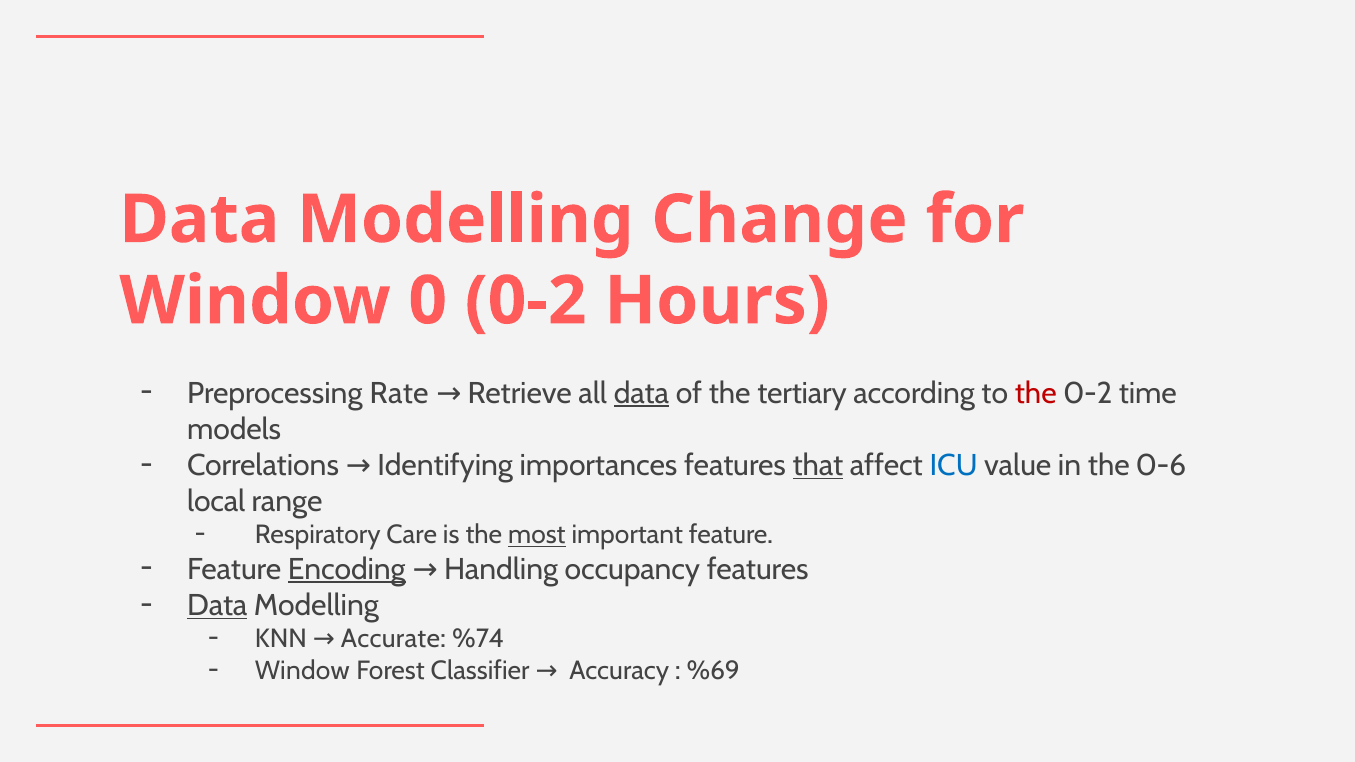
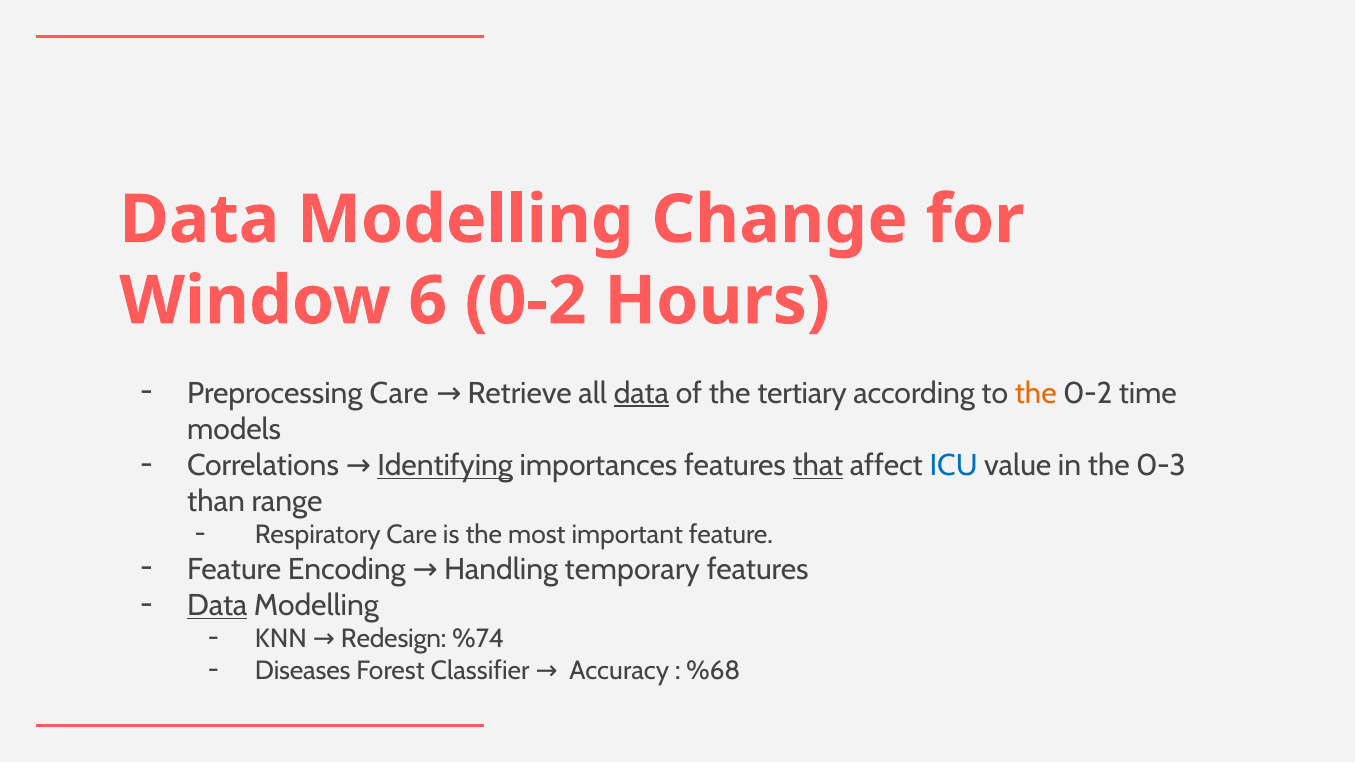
0: 0 -> 6 (428, 301)
Preprocessing Rate: Rate -> Care (399, 393)
the colour: red -> orange (1036, 393)
Identifying underline: none -> present (445, 466)
0-6: 0-6 -> 0-3 (1161, 466)
local: local -> than (216, 502)
most underline: present -> none (537, 535)
Encoding underline: present -> none (347, 570)
occupancy: occupancy -> temporary (632, 570)
Accurate: Accurate -> Redesign (394, 639)
Window: Window -> Diseases (303, 671)
%69: %69 -> %68 (713, 671)
